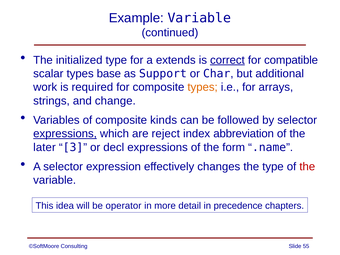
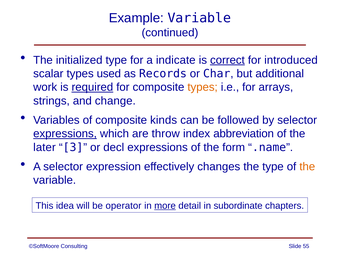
extends: extends -> indicate (176, 60)
compatible: compatible -> introduced (291, 60)
base: base -> used (109, 74)
Support: Support -> Records (163, 74)
required underline: none -> present (92, 87)
reject: reject -> throw (166, 134)
the colour: red -> orange (307, 167)
more underline: none -> present (165, 206)
precedence: precedence -> subordinate (238, 206)
